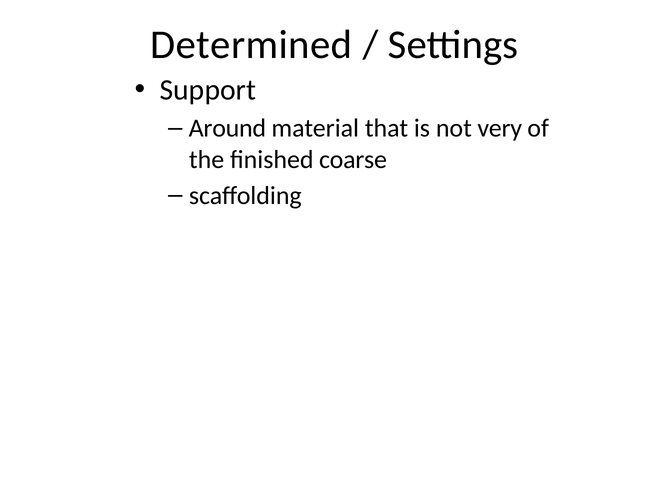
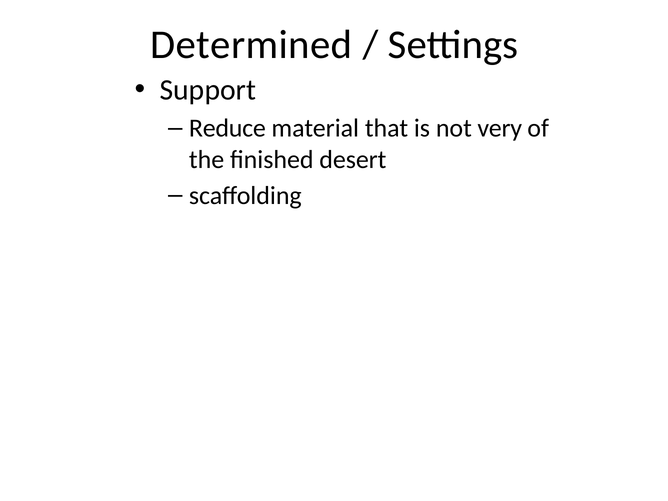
Around: Around -> Reduce (227, 128)
coarse: coarse -> desert (353, 159)
